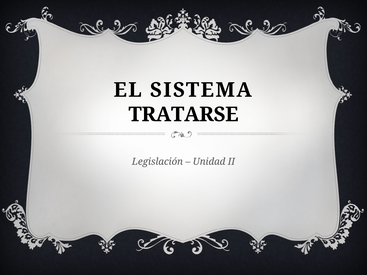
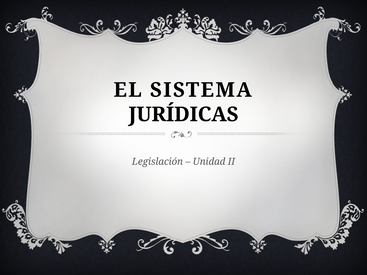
TRATARSE: TRATARSE -> JURÍDICAS (183, 115)
